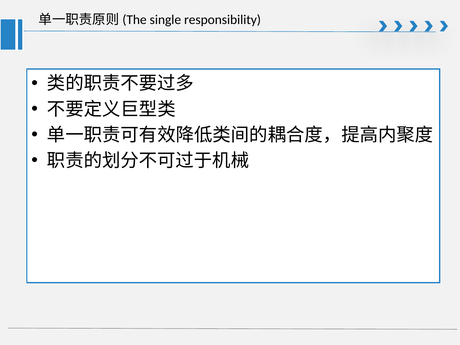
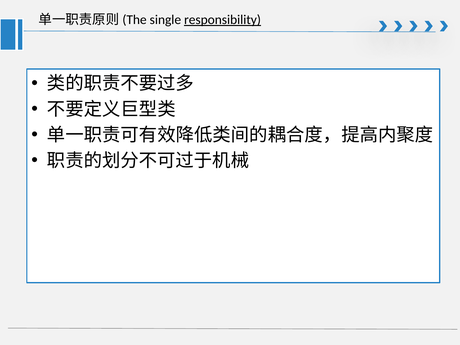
responsibility underline: none -> present (223, 20)
